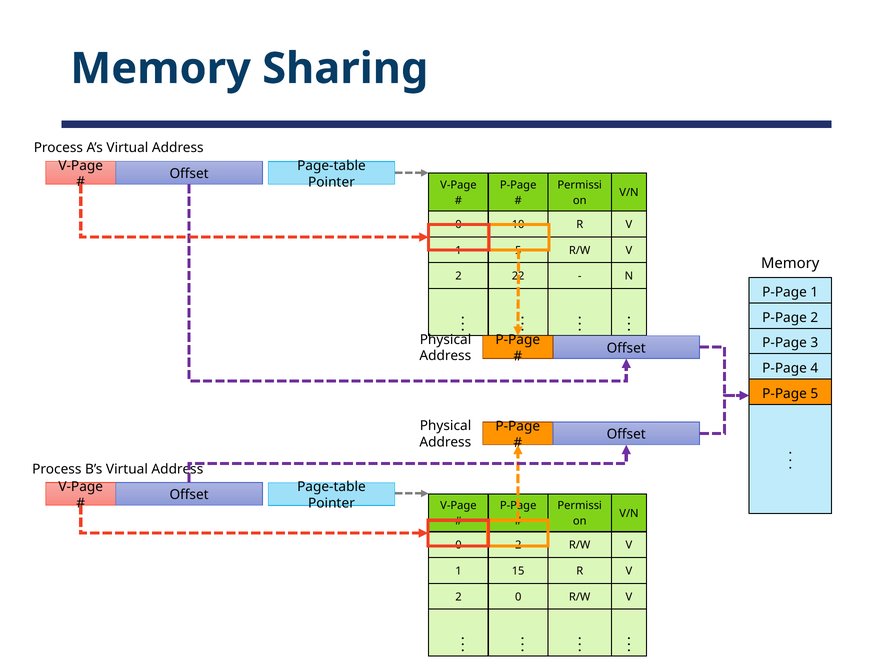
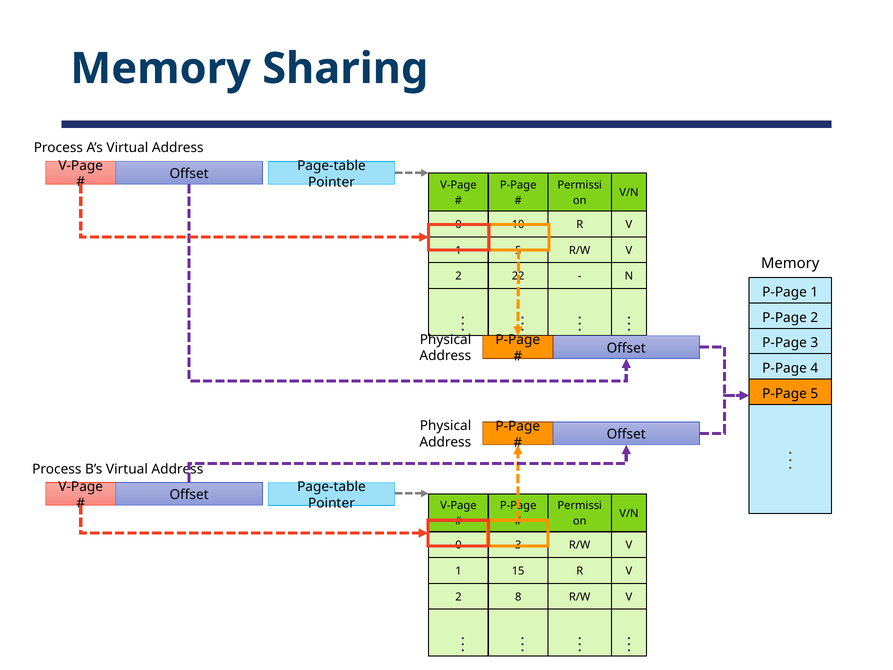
0 2: 2 -> 3 (518, 545)
2 0: 0 -> 8 (518, 597)
